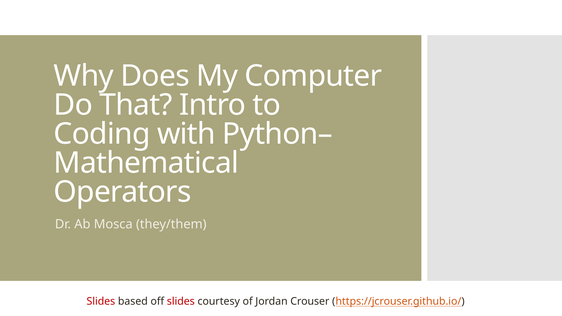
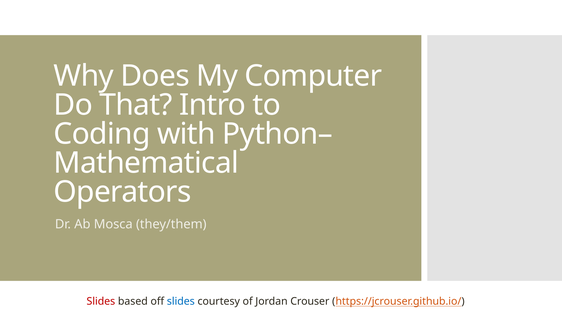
slides colour: red -> blue (181, 301)
